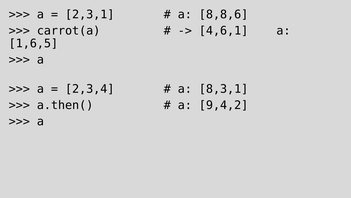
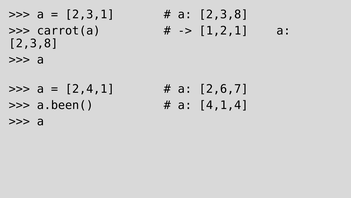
8,8,6: 8,8,6 -> 2,3,8 (224, 14)
4,6,1: 4,6,1 -> 1,2,1 (224, 31)
1,6,5: 1,6,5 -> 2,3,8 (33, 43)
2,3,4: 2,3,4 -> 2,4,1 (90, 89)
8,3,1: 8,3,1 -> 2,6,7 (224, 89)
a.then(: a.then( -> a.been( (65, 105)
9,4,2: 9,4,2 -> 4,1,4 (224, 105)
